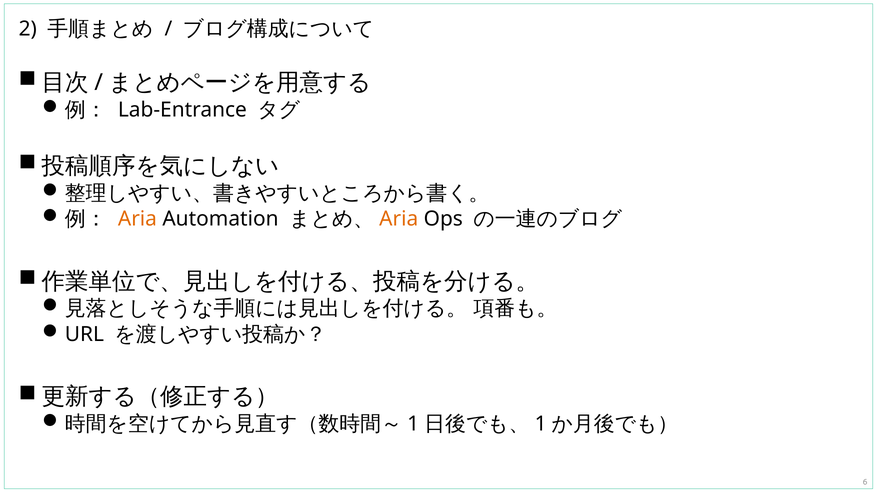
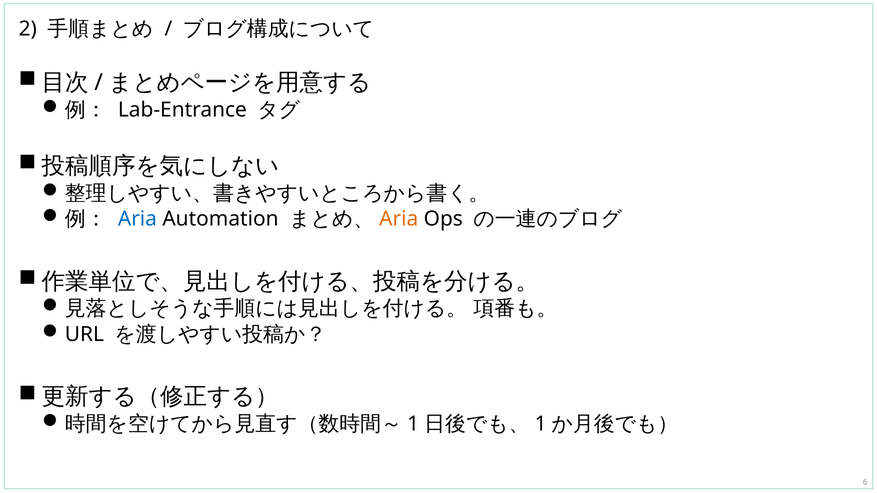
Aria colour: orange -> blue (137, 219)
